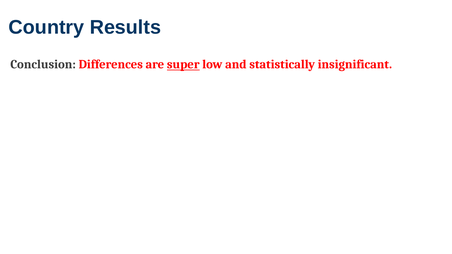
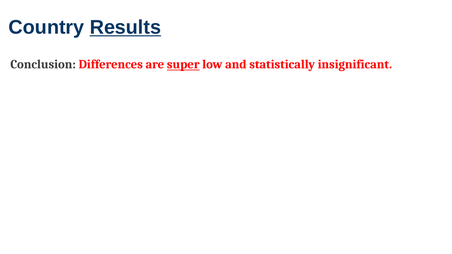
Results underline: none -> present (125, 27)
